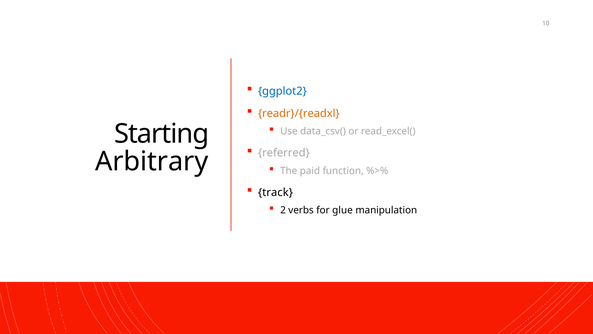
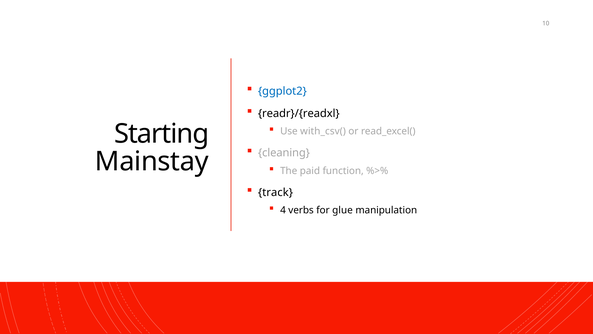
readr}/{readxl colour: orange -> black (299, 113)
data_csv(: data_csv( -> with_csv( (323, 131)
referred: referred -> cleaning (284, 153)
Arbitrary: Arbitrary -> Mainstay (152, 161)
2: 2 -> 4 (283, 210)
